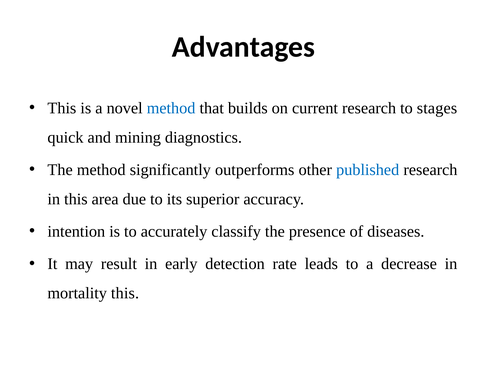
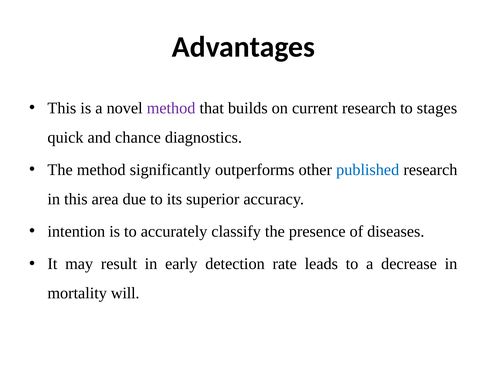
method colour: blue -> purple (171, 108)
mining: mining -> chance (138, 138)
mortality this: this -> will (125, 293)
